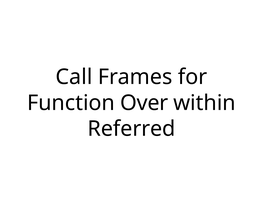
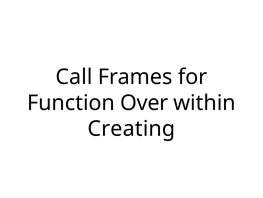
Referred: Referred -> Creating (131, 128)
